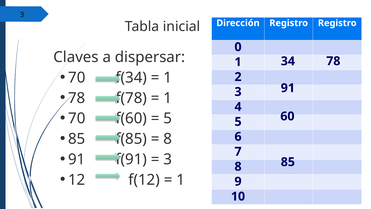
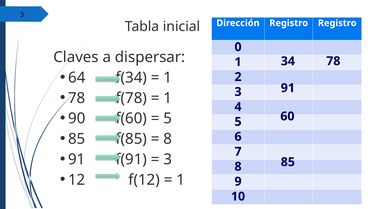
70: 70 -> 64 (77, 78)
70: 70 -> 90 (77, 118)
